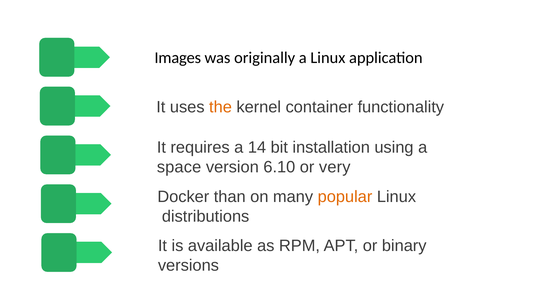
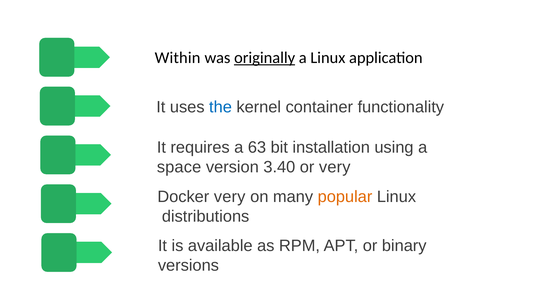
Images: Images -> Within (178, 58)
originally underline: none -> present (265, 58)
the colour: orange -> blue (220, 107)
14: 14 -> 63 (257, 147)
6.10: 6.10 -> 3.40 (279, 167)
Docker than: than -> very (230, 197)
